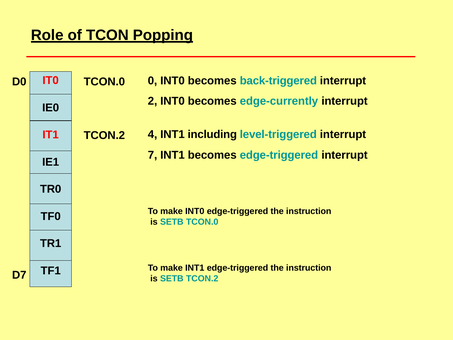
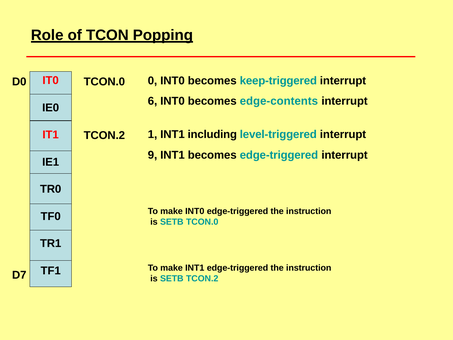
back-triggered: back-triggered -> keep-triggered (278, 81)
2: 2 -> 6 (153, 101)
edge-currently: edge-currently -> edge-contents (279, 101)
4: 4 -> 1 (153, 134)
7: 7 -> 9 (153, 155)
